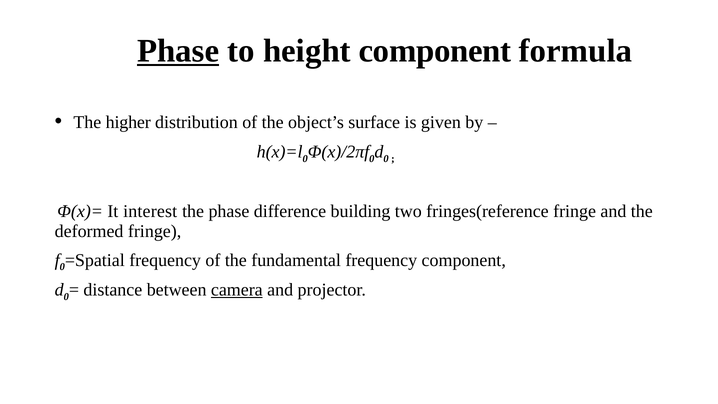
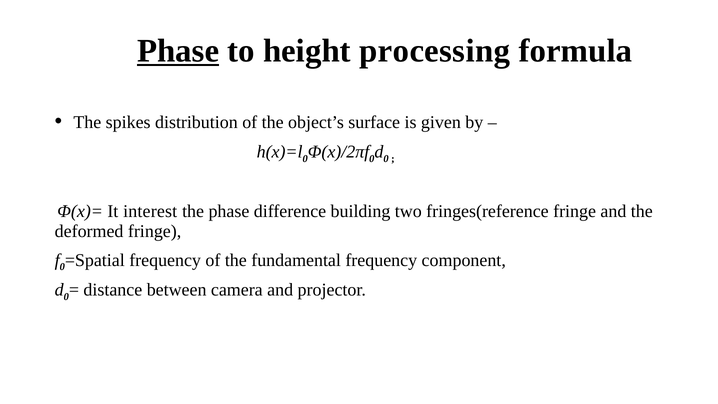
height component: component -> processing (435, 51)
higher: higher -> spikes (128, 122)
camera underline: present -> none (237, 290)
